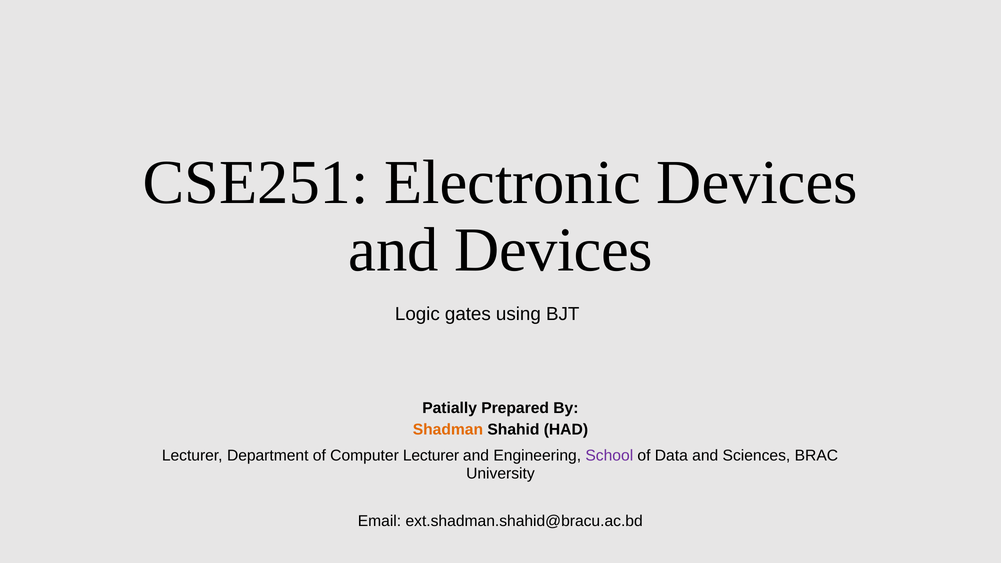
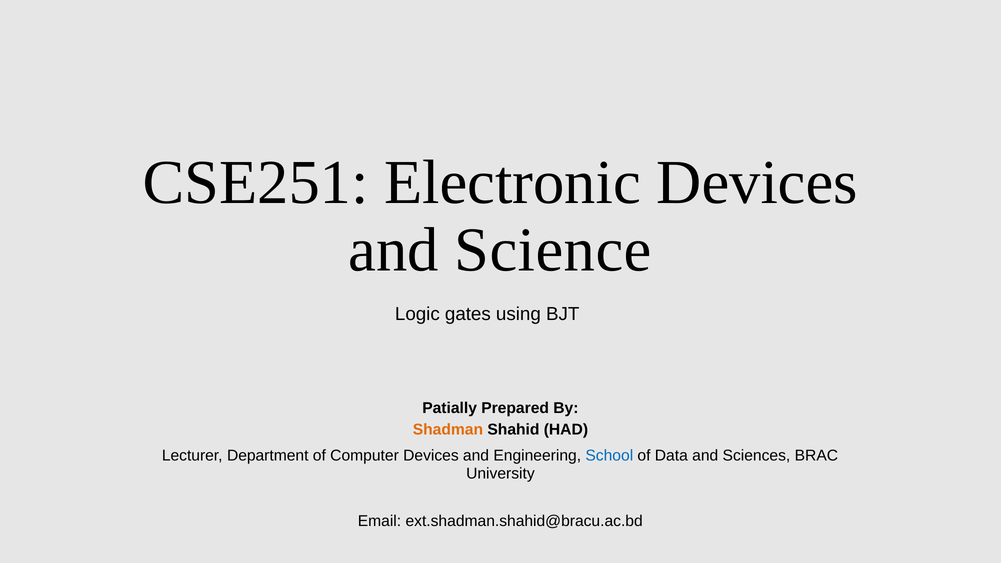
and Devices: Devices -> Science (553, 250)
Computer Lecturer: Lecturer -> Devices (431, 456)
School colour: purple -> blue (609, 456)
